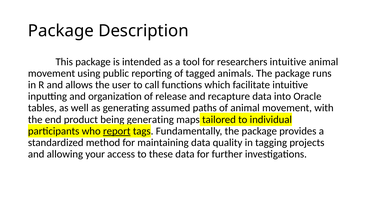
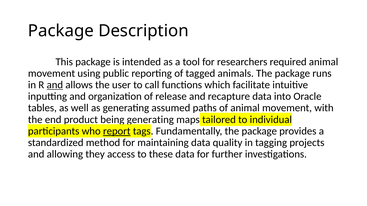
researchers intuitive: intuitive -> required (288, 62)
and underline: none -> present (55, 85)
your: your -> they (95, 154)
